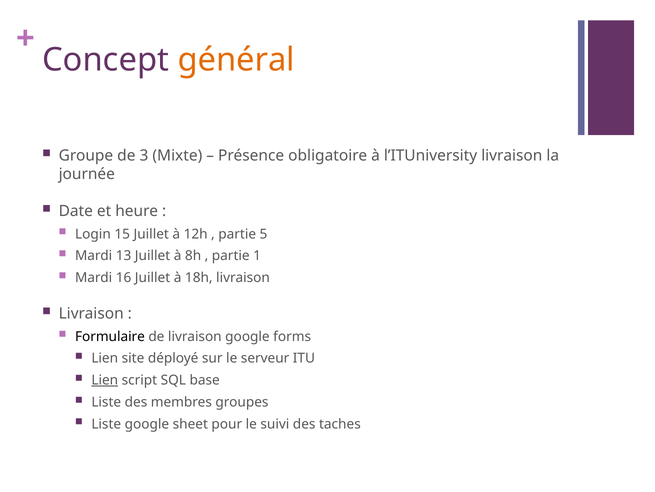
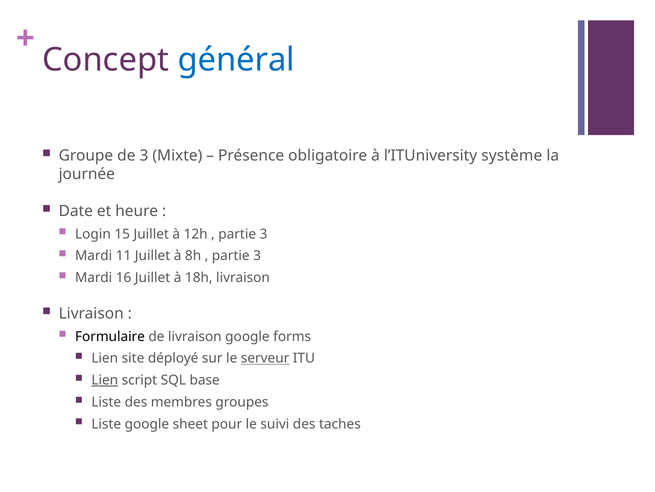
général colour: orange -> blue (236, 60)
l’ITUniversity livraison: livraison -> système (512, 156)
5: 5 -> 3 (264, 234)
13: 13 -> 11 (124, 256)
1: 1 -> 3 (257, 256)
serveur underline: none -> present (265, 358)
